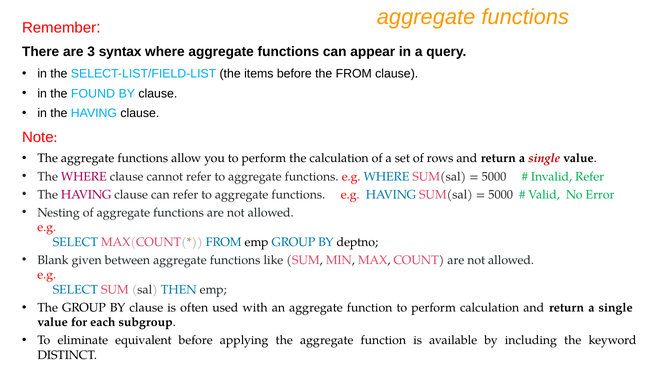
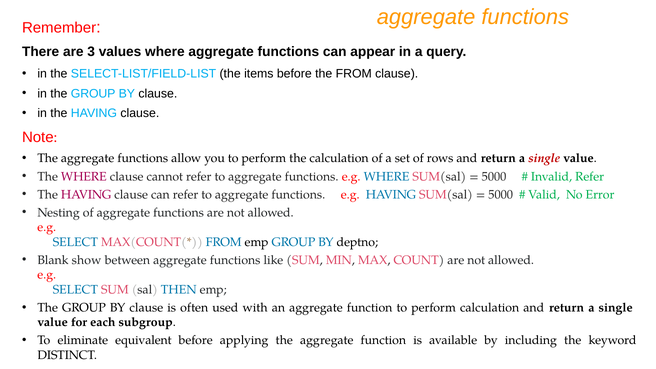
syntax: syntax -> values (120, 52)
in the FOUND: FOUND -> GROUP (93, 94)
given: given -> show (87, 260)
